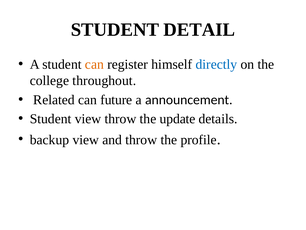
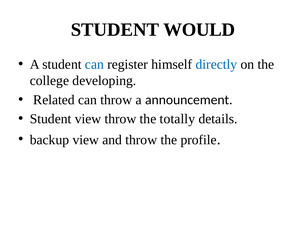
DETAIL: DETAIL -> WOULD (199, 30)
can colour: orange -> blue (94, 64)
throughout: throughout -> developing (104, 81)
can future: future -> throw (116, 100)
update: update -> totally (177, 119)
